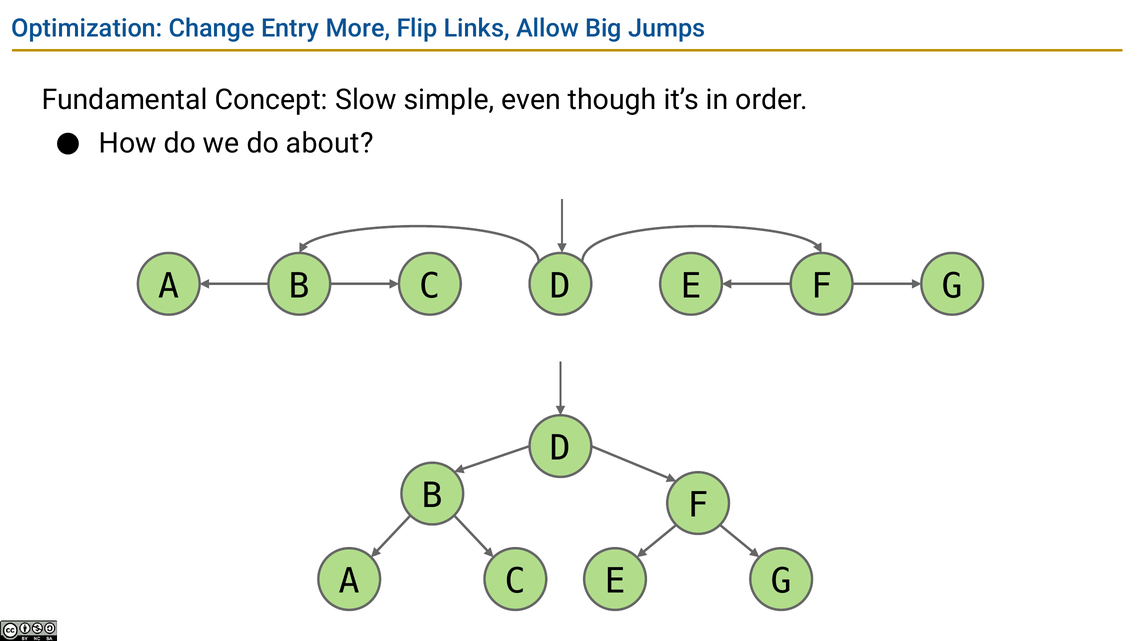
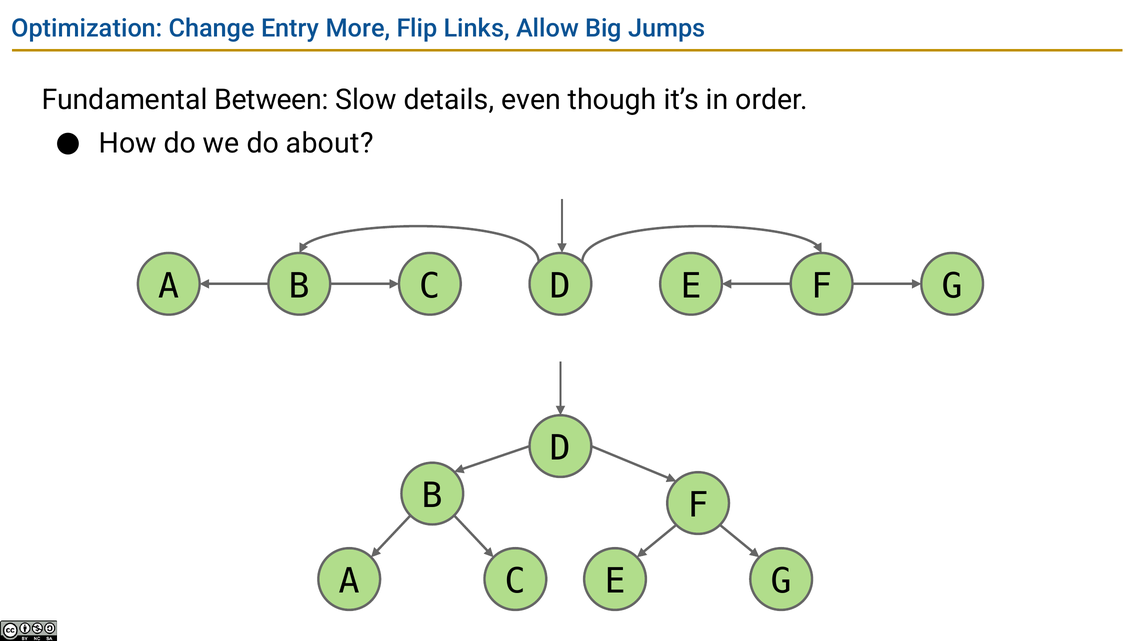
Concept: Concept -> Between (271, 100)
simple: simple -> details (449, 100)
